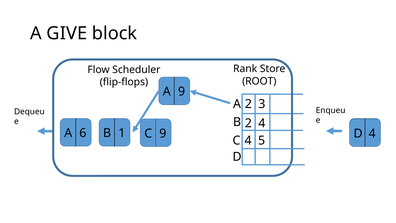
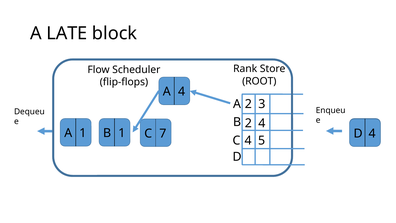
GIVE: GIVE -> LATE (67, 33)
A 9: 9 -> 4 (182, 92)
A 6: 6 -> 1 (83, 133)
C 9: 9 -> 7 (163, 133)
